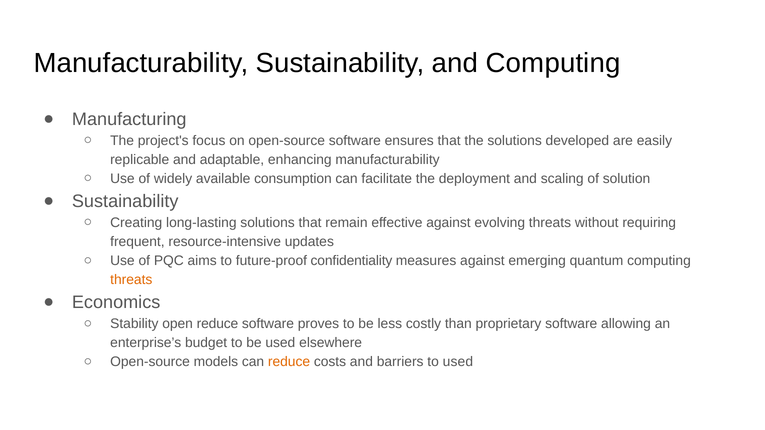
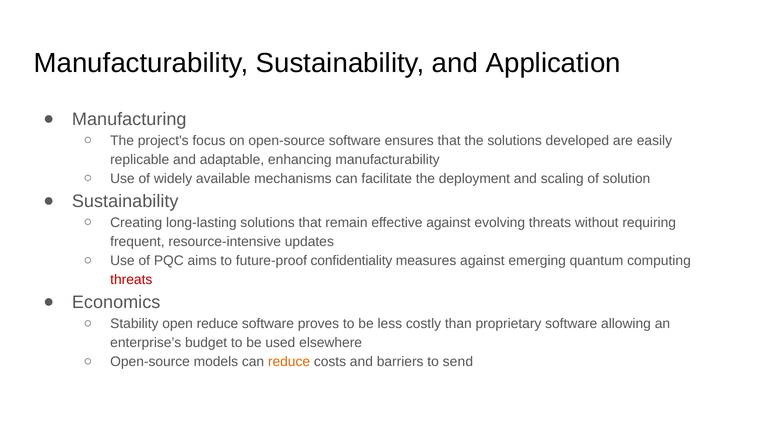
and Computing: Computing -> Application (553, 63)
consumption: consumption -> mechanisms (293, 179)
threats colour: orange -> red (131, 280)
to used: used -> send (458, 362)
